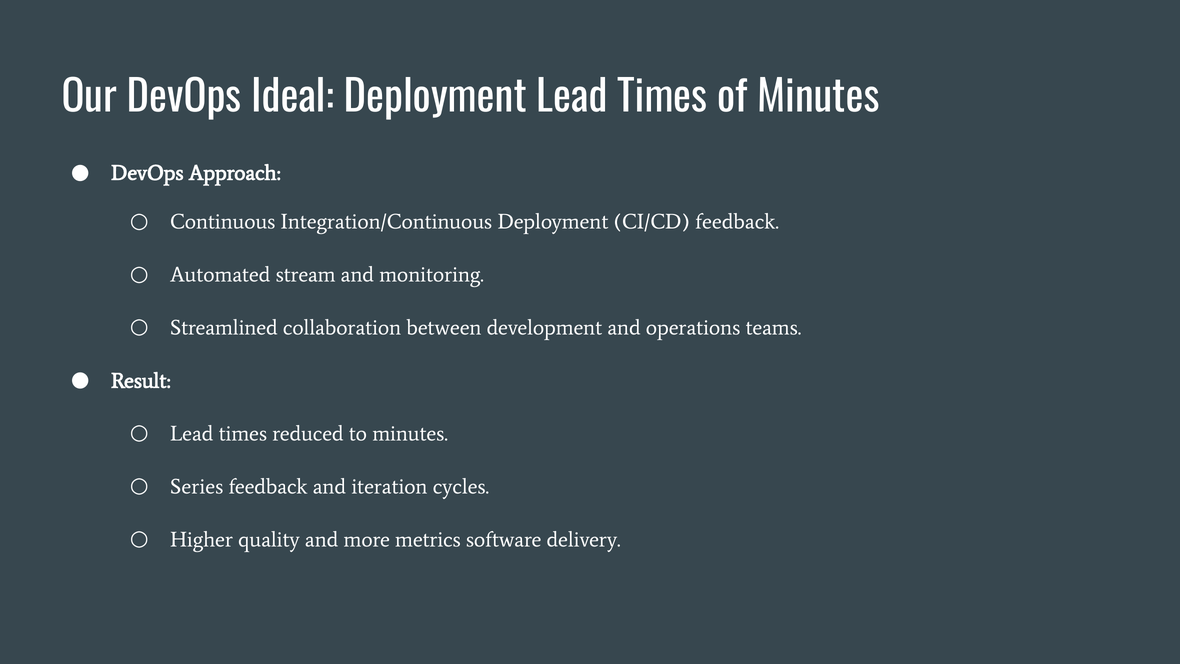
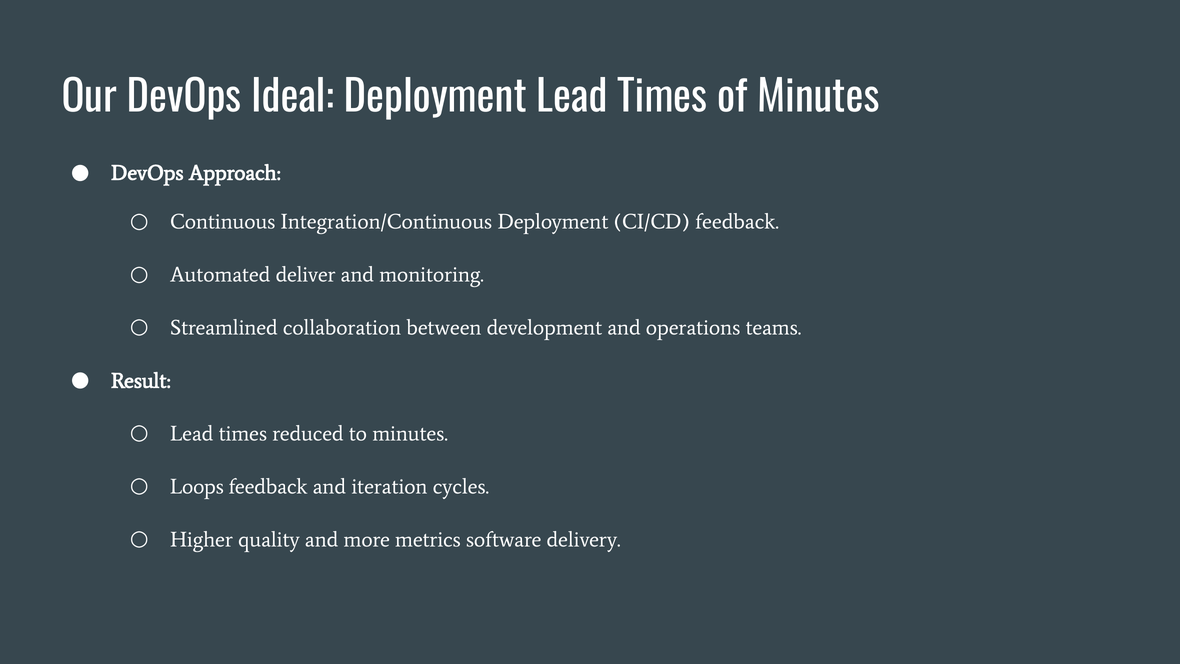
stream: stream -> deliver (306, 275)
Series: Series -> Loops (197, 486)
